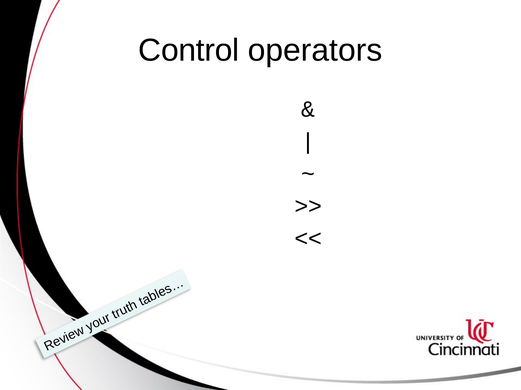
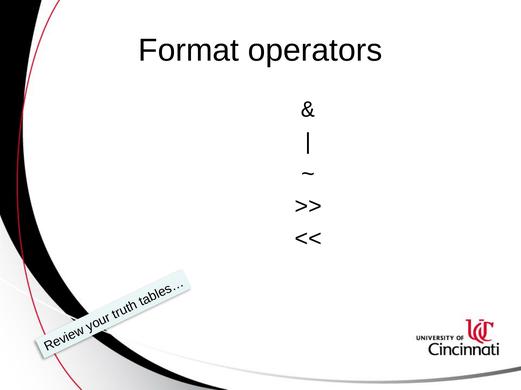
Control: Control -> Format (189, 50)
